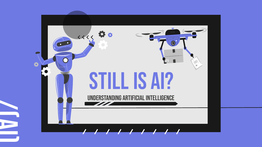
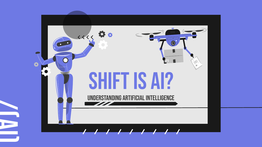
STILL: STILL -> SHIFT (109, 81)
